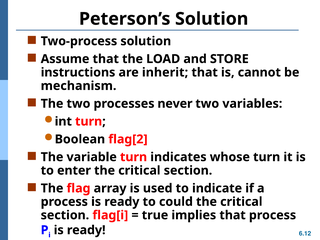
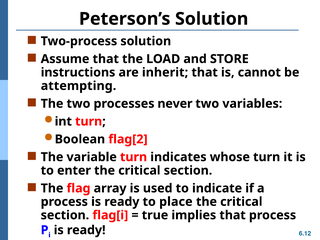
mechanism: mechanism -> attempting (79, 86)
could: could -> place (176, 202)
